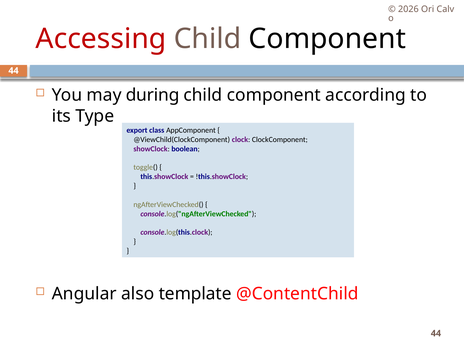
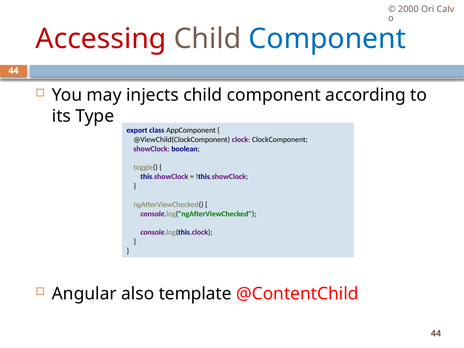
2026: 2026 -> 2000 (408, 9)
Component colour: black -> blue (327, 39)
during: during -> injects (153, 95)
